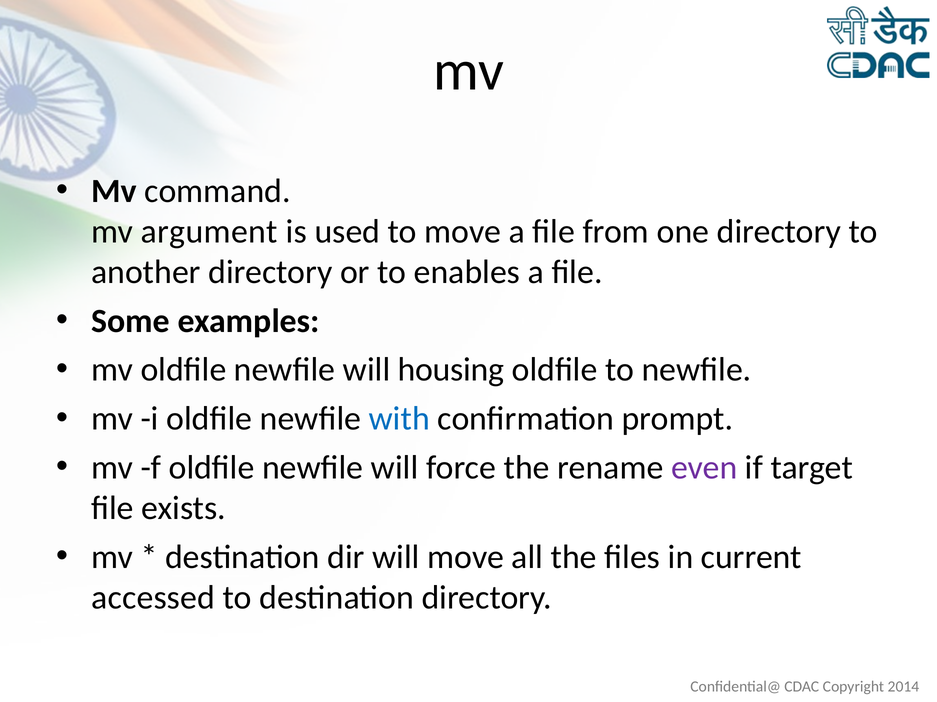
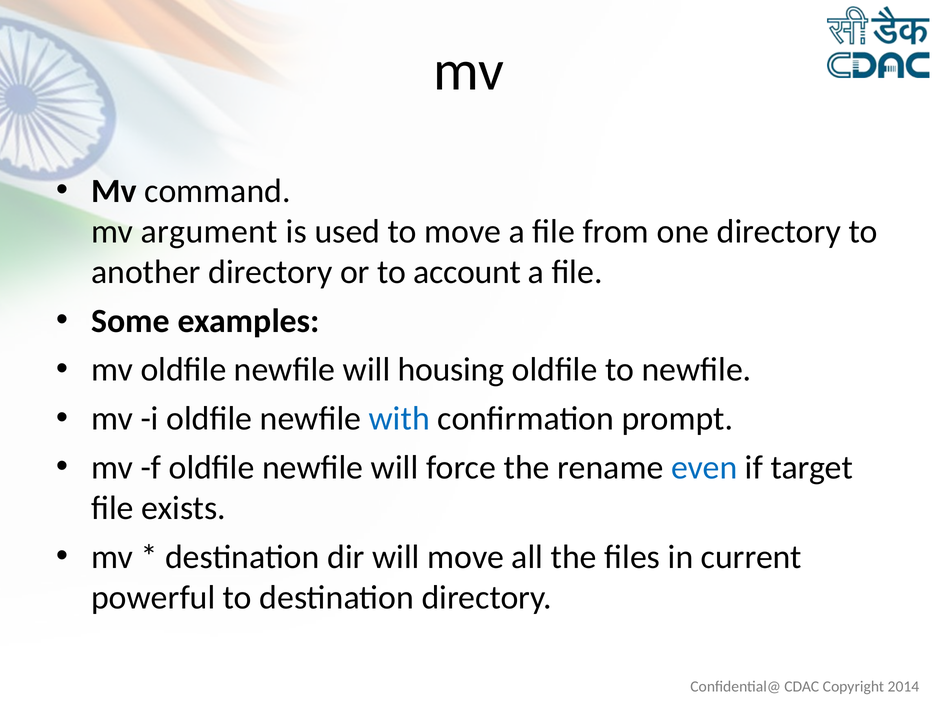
enables: enables -> account (467, 272)
even colour: purple -> blue (704, 468)
accessed: accessed -> powerful (153, 598)
